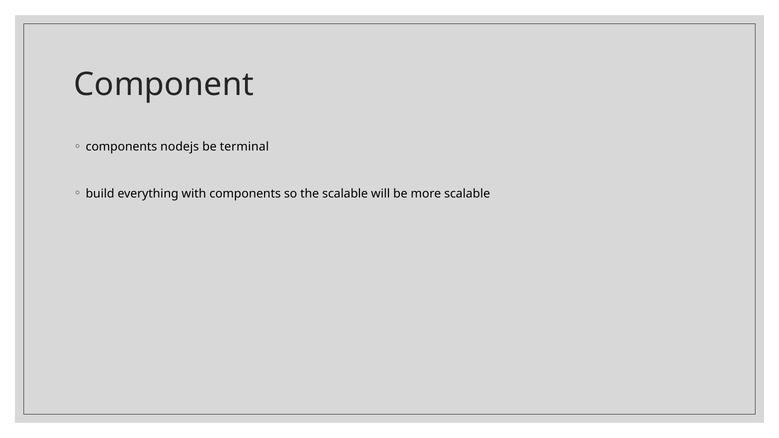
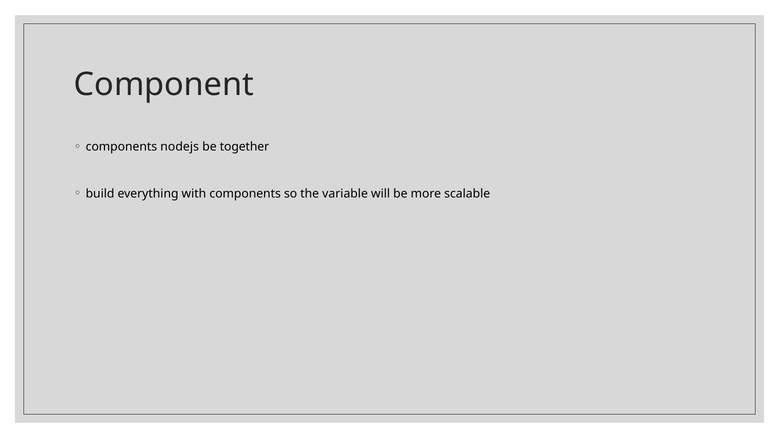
terminal: terminal -> together (244, 147)
the scalable: scalable -> variable (345, 194)
